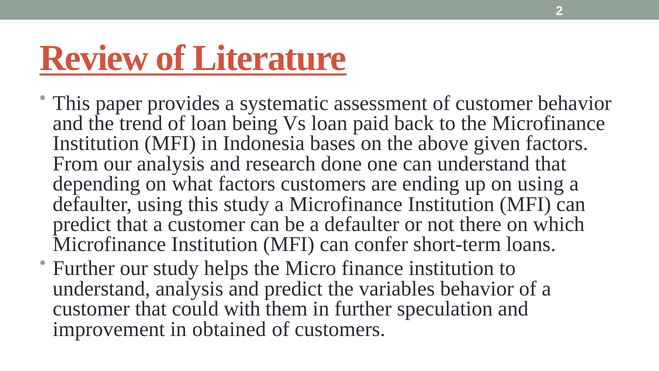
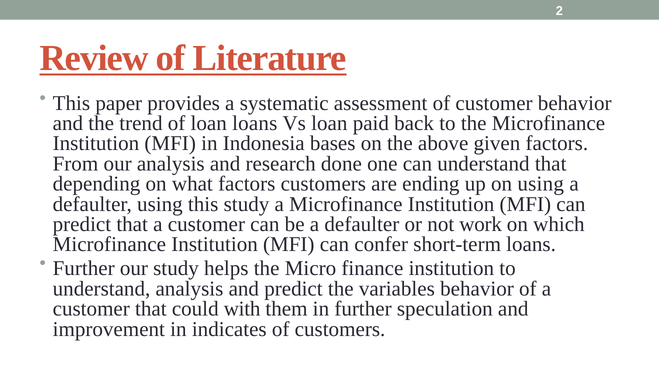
loan being: being -> loans (255, 123)
there: there -> work (481, 224)
obtained: obtained -> indicates (229, 329)
